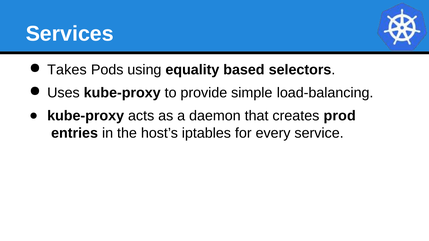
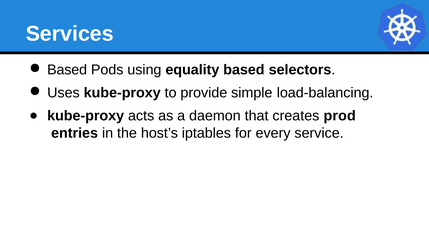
Takes: Takes -> Based (67, 70)
